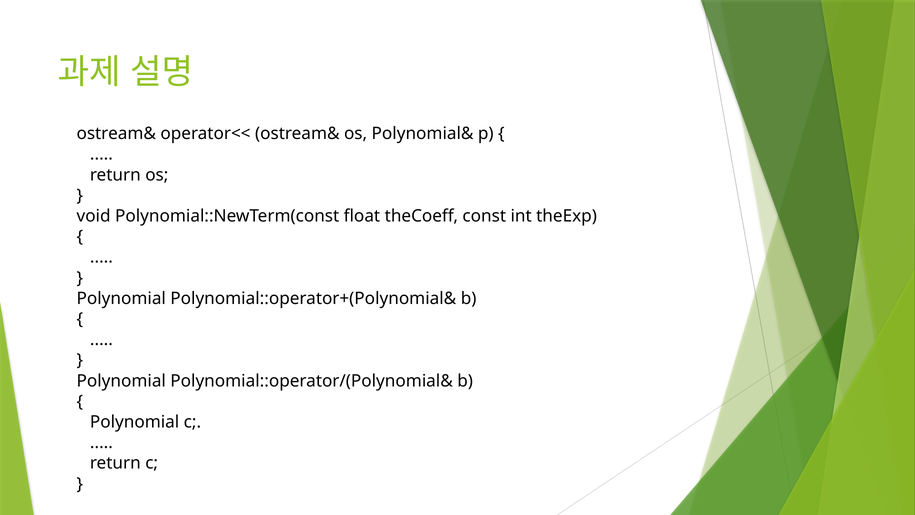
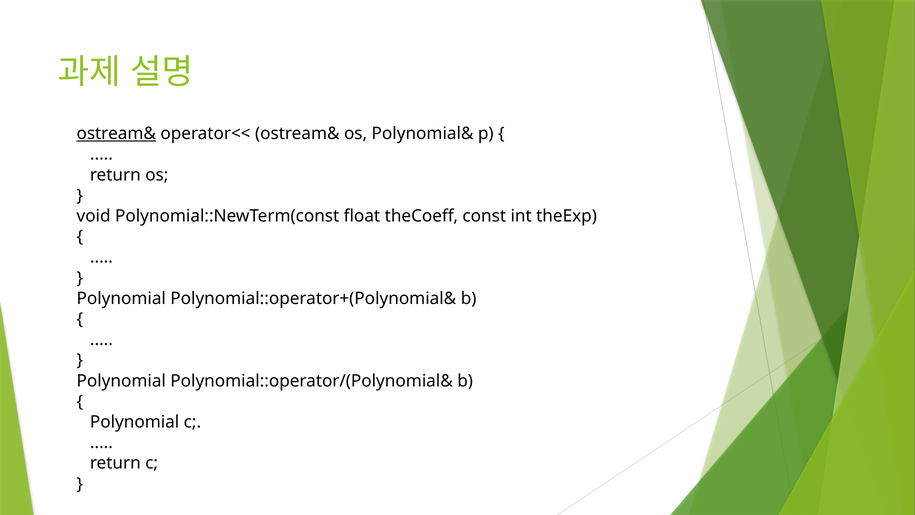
ostream& underline: none -> present (116, 134)
